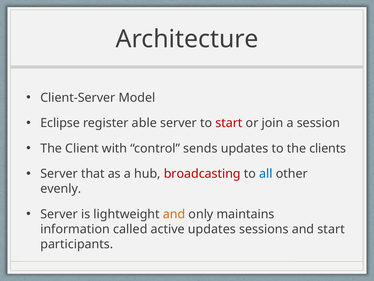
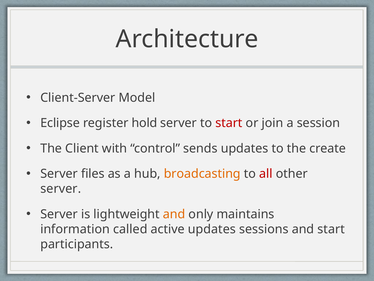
able: able -> hold (144, 123)
clients: clients -> create (328, 148)
that: that -> files (93, 174)
broadcasting colour: red -> orange (202, 174)
all colour: blue -> red (266, 174)
evenly: evenly -> server (61, 189)
